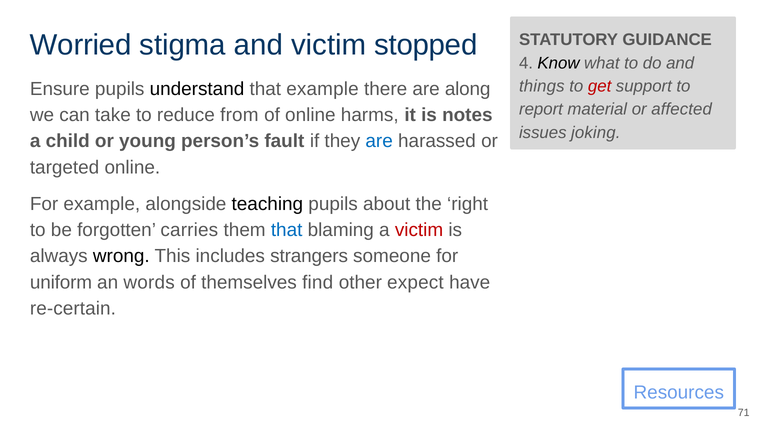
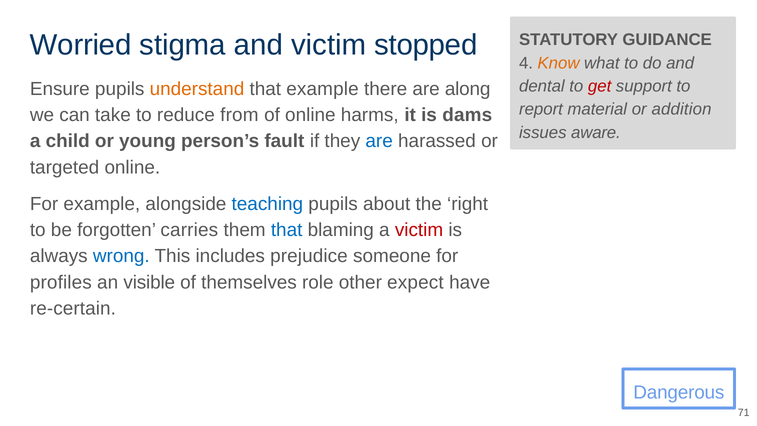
Know colour: black -> orange (559, 63)
things: things -> dental (542, 86)
understand colour: black -> orange (197, 89)
affected: affected -> addition (682, 109)
notes: notes -> dams (467, 115)
joking: joking -> aware (596, 133)
teaching colour: black -> blue (267, 204)
wrong colour: black -> blue (121, 256)
strangers: strangers -> prejudice (309, 256)
uniform: uniform -> profiles (61, 282)
words: words -> visible (149, 282)
find: find -> role (318, 282)
Resources: Resources -> Dangerous (679, 392)
